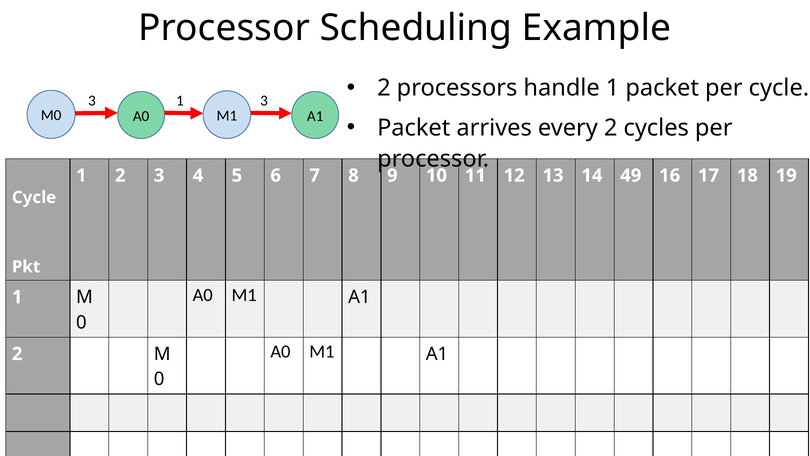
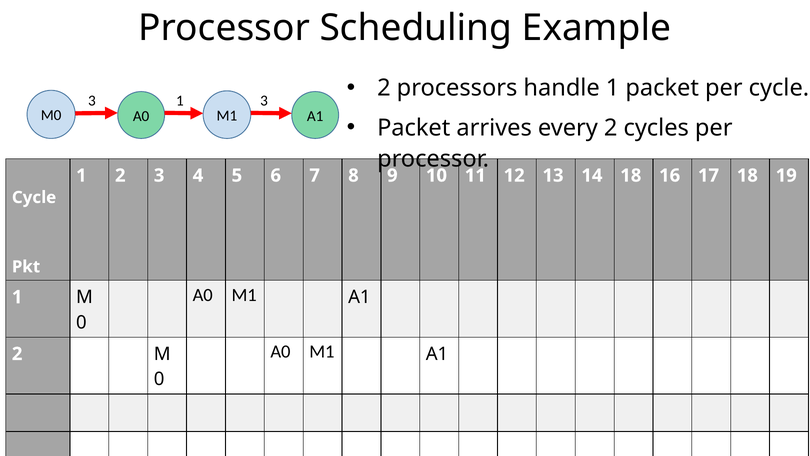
14 49: 49 -> 18 (631, 175)
